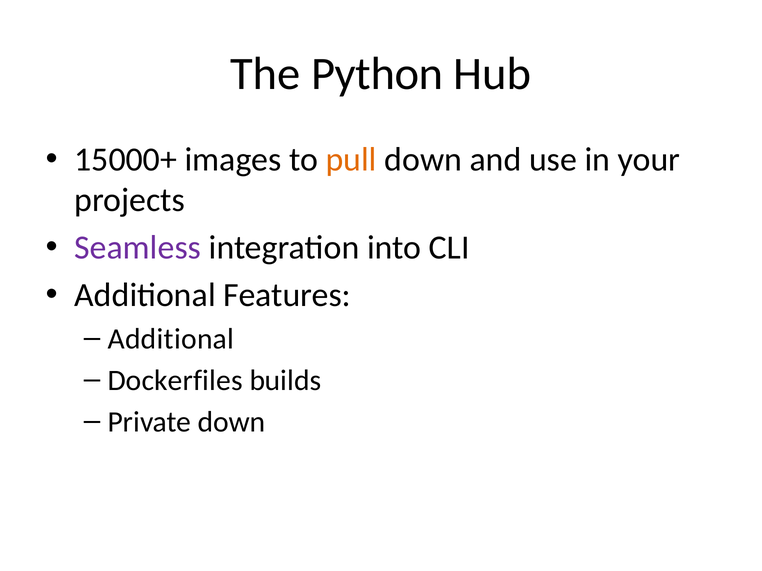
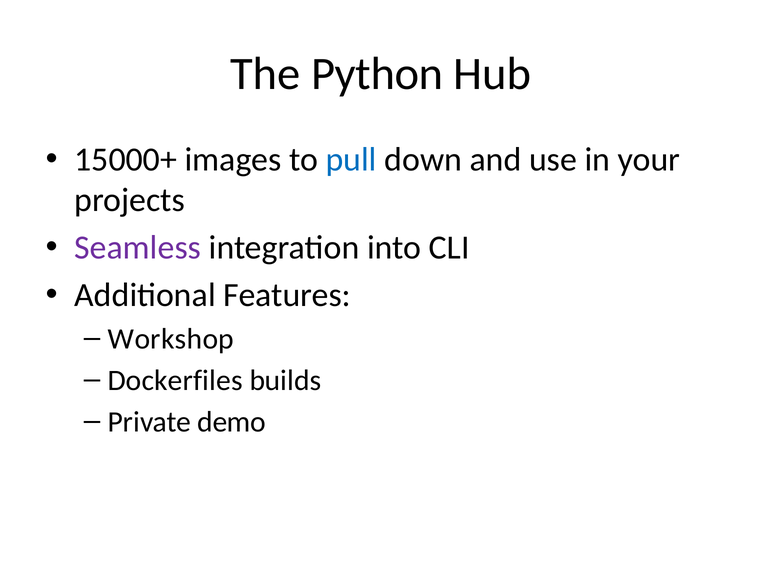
pull colour: orange -> blue (351, 160)
Additional: Additional -> Workshop (171, 339)
Private down: down -> demo (232, 422)
